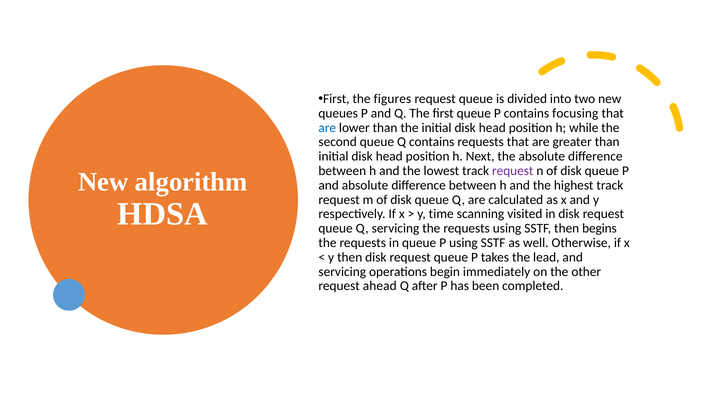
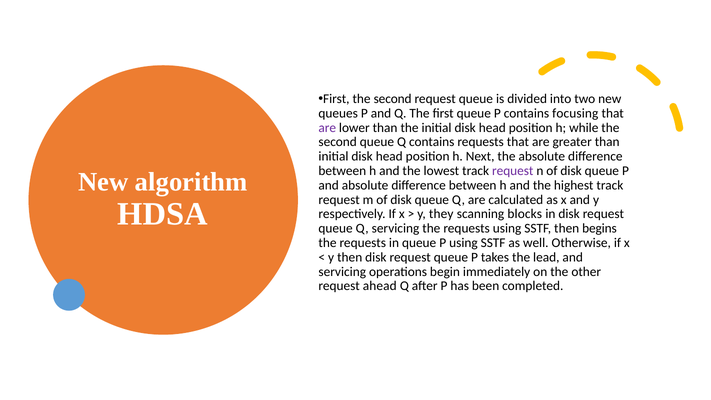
First the figures: figures -> second (393, 99)
are colour: blue -> purple (327, 128)
time: time -> they (441, 214)
visited: visited -> blocks (525, 214)
